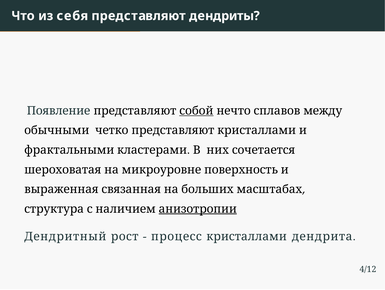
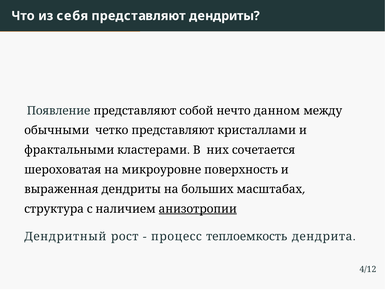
собой underline: present -> none (196, 111)
сплавов: сплавов -> данном (277, 111)
выраженная связанная: связанная -> дендриты (131, 189)
процесс кристаллами: кристаллами -> теплоемкость (247, 236)
